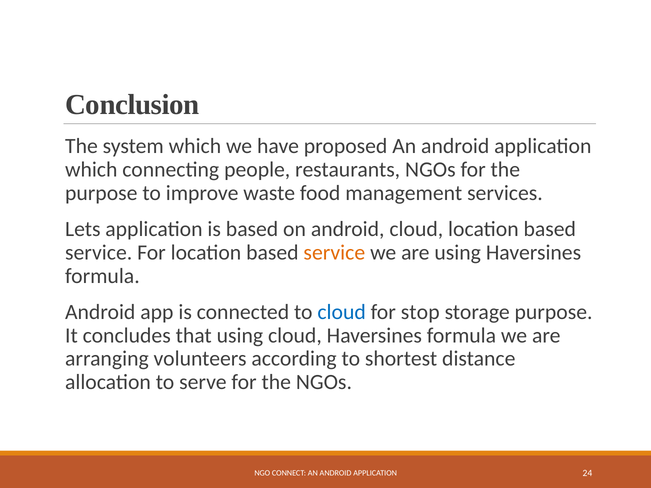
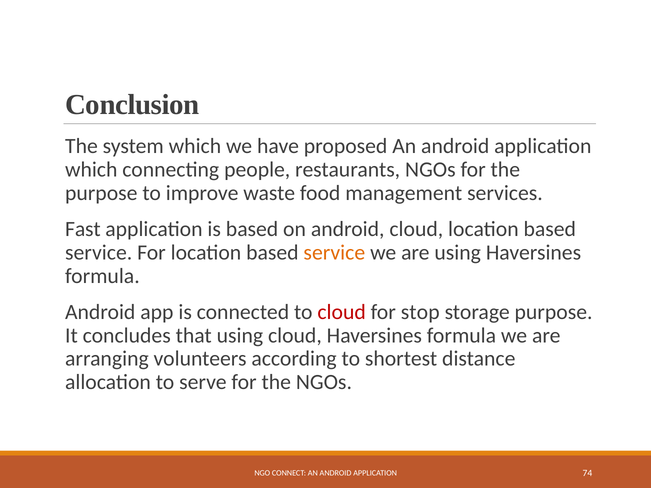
Lets: Lets -> Fast (83, 229)
cloud colour: blue -> red (342, 312)
24: 24 -> 74 (587, 473)
